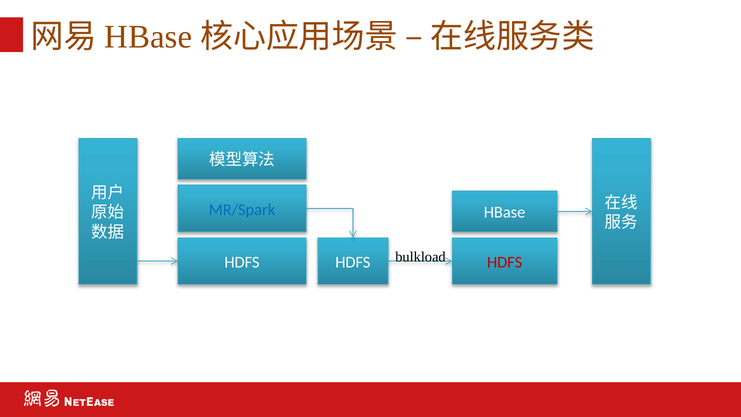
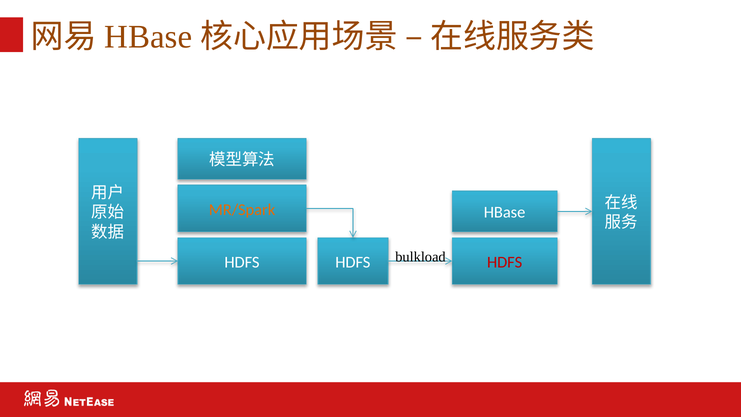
MR/Spark colour: blue -> orange (242, 210)
